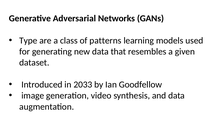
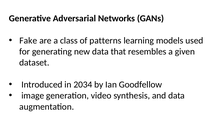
Type: Type -> Fake (28, 41)
2033: 2033 -> 2034 (83, 85)
